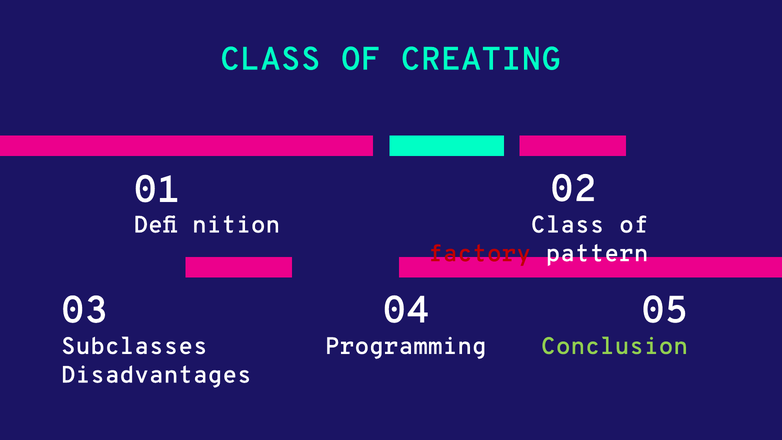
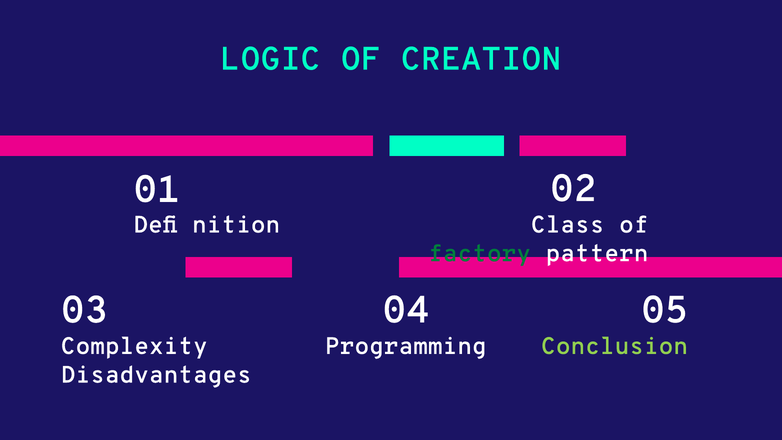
CLASS: CLASS -> LOGIC (271, 59)
CREATING: CREATING -> CREATION (481, 59)
factory colour: red -> green (480, 253)
Subclasses: Subclasses -> Complexity (134, 346)
